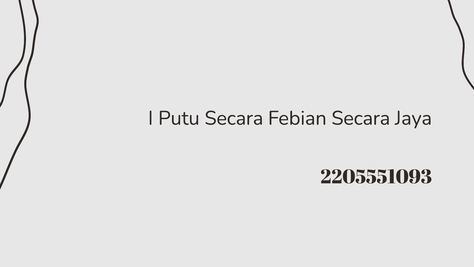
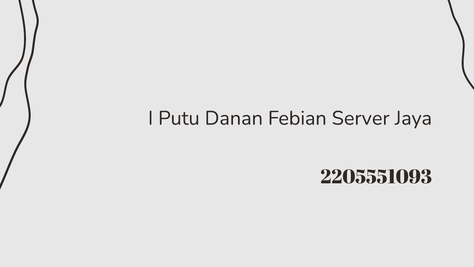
Putu Secara: Secara -> Danan (234, 118)
Febian Secara: Secara -> Server (361, 118)
